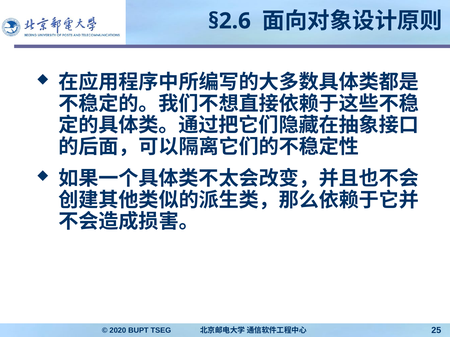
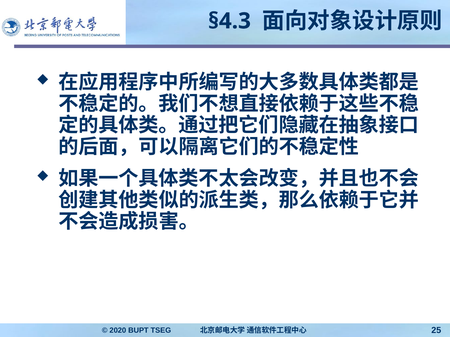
§2.6: §2.6 -> §4.3 (229, 21)
